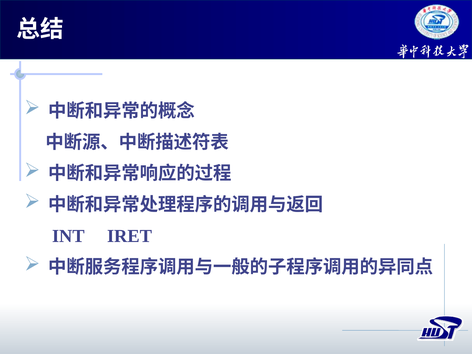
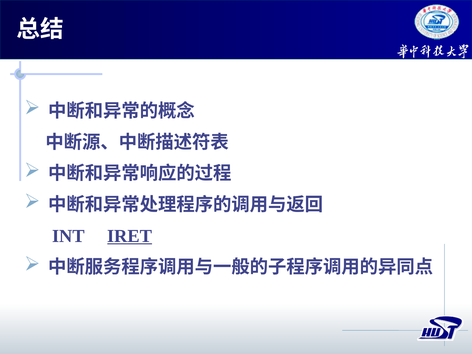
IRET underline: none -> present (130, 236)
